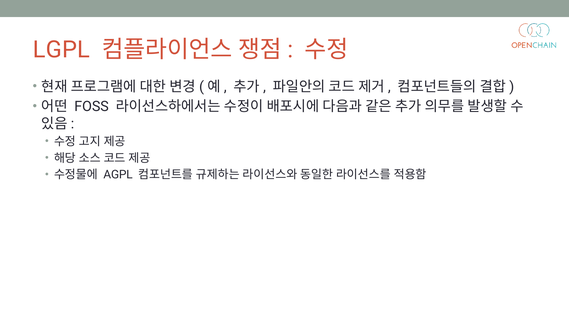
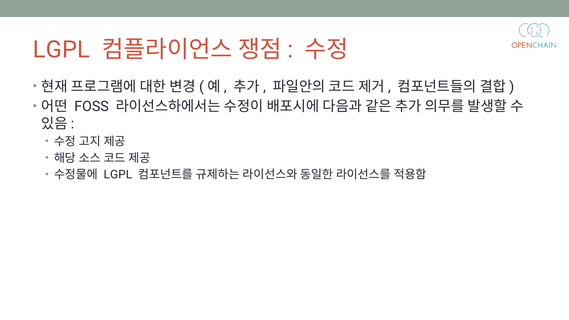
AGPL: AGPL -> LGPL (118, 175)
